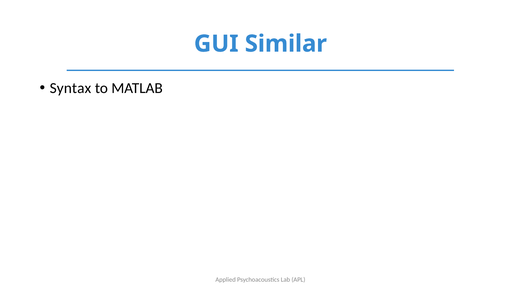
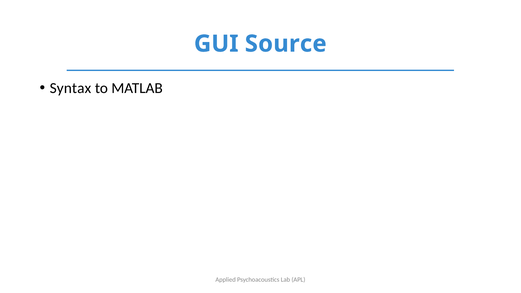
Similar: Similar -> Source (286, 44)
